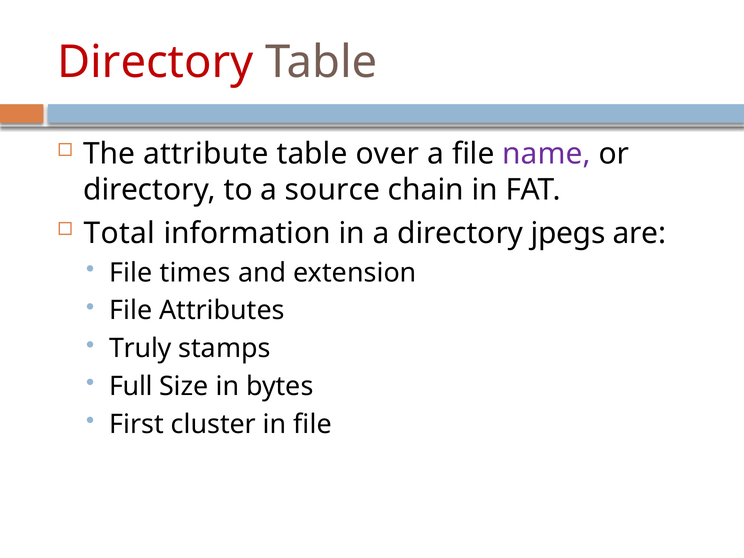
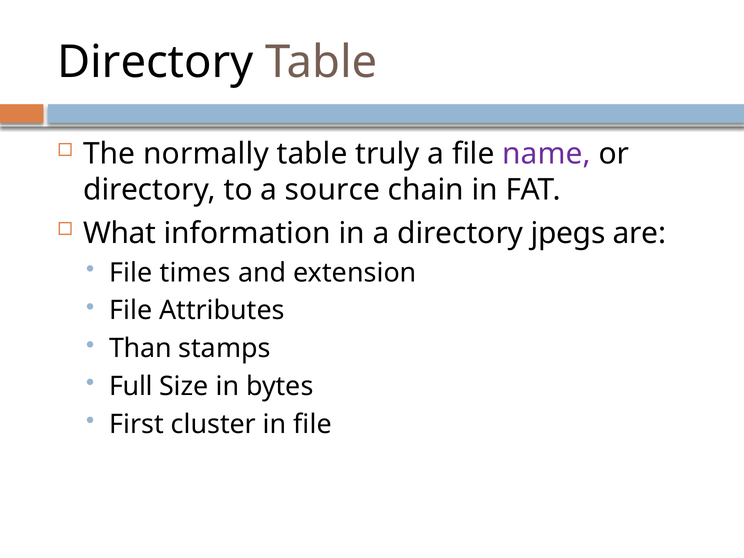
Directory colour: red -> black (155, 62)
attribute: attribute -> normally (206, 154)
over: over -> truly (388, 154)
Total: Total -> What (120, 233)
Truly: Truly -> Than (140, 348)
